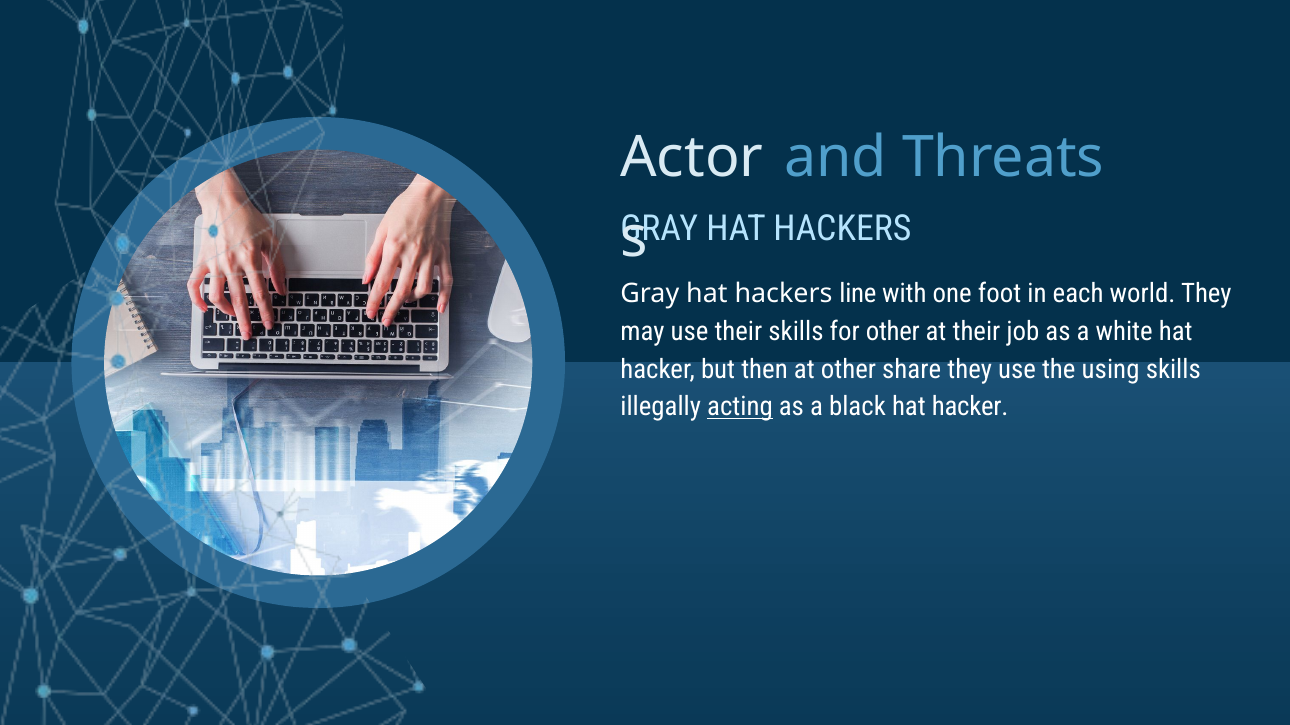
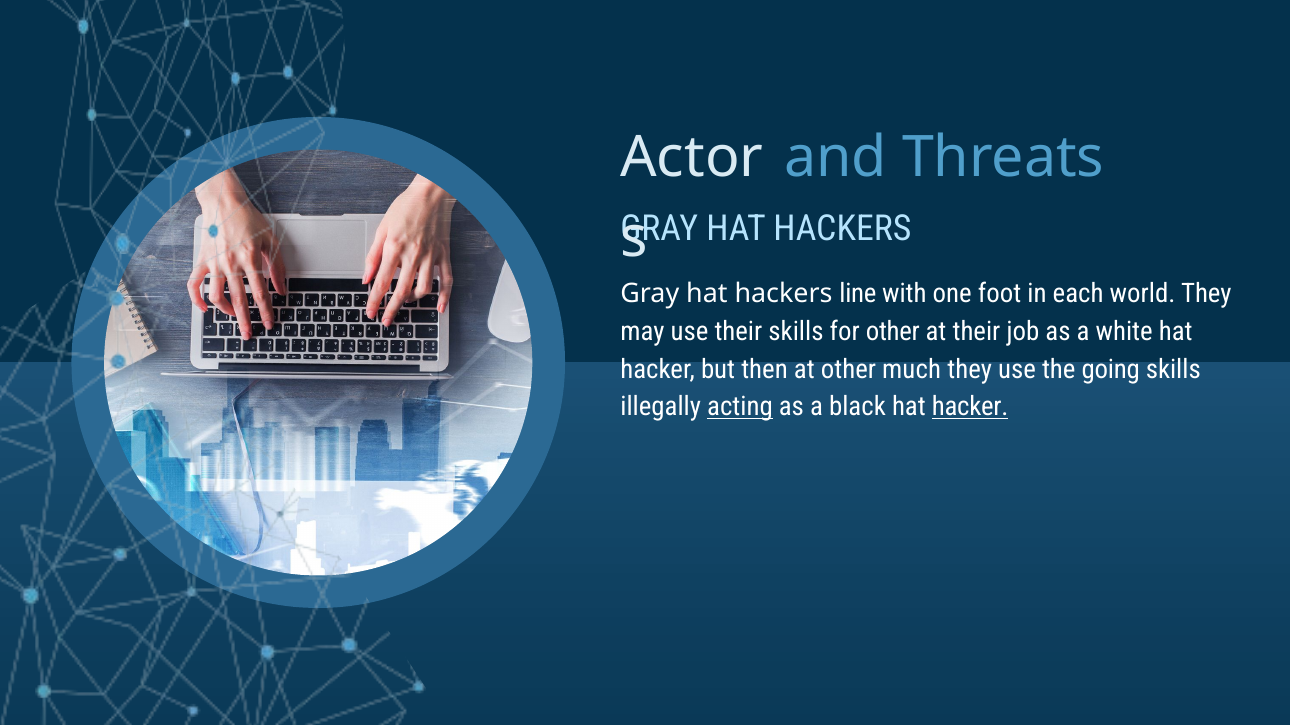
share: share -> much (912, 370)
using: using -> going (1111, 370)
hacker underline: none -> present (970, 407)
